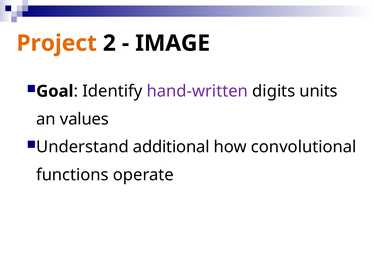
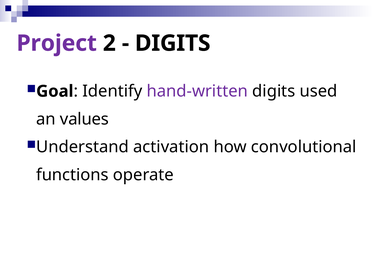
Project colour: orange -> purple (57, 43)
IMAGE: IMAGE -> DIGITS (173, 43)
units: units -> used (318, 91)
additional: additional -> activation (171, 147)
